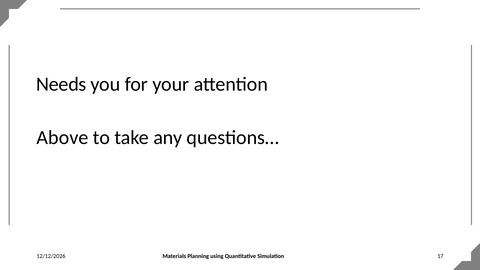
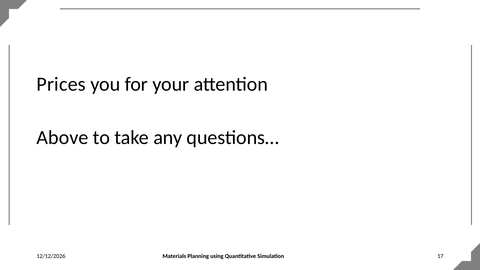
Needs: Needs -> Prices (61, 84)
